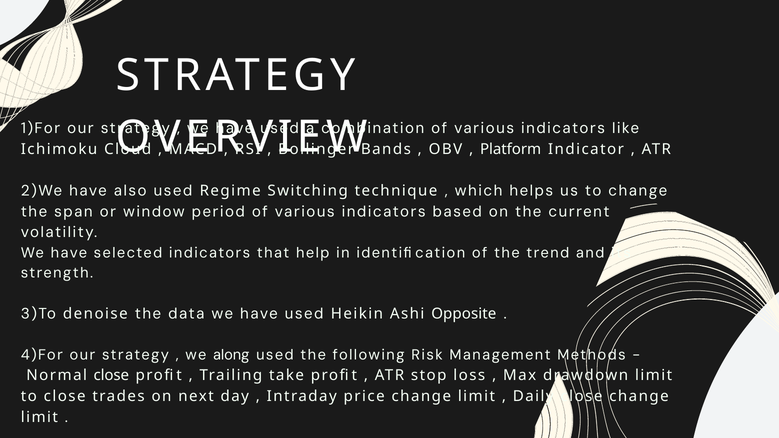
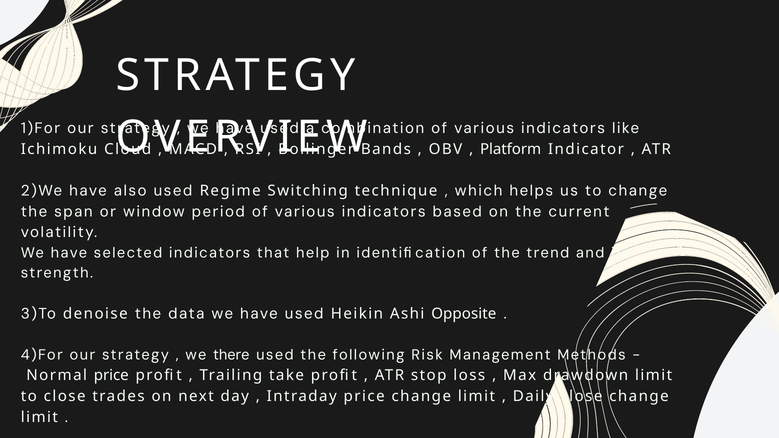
along: along -> there (231, 355)
Normal close: close -> price (111, 376)
